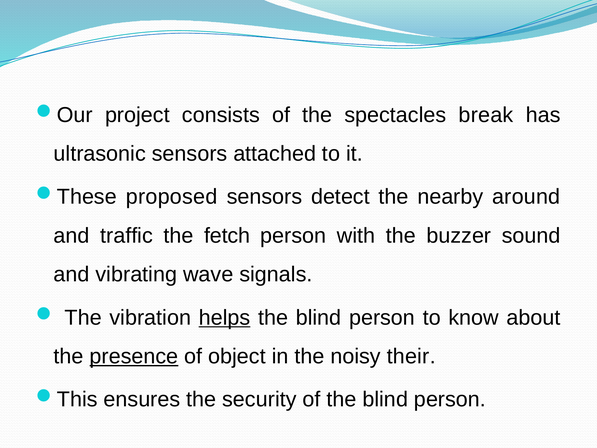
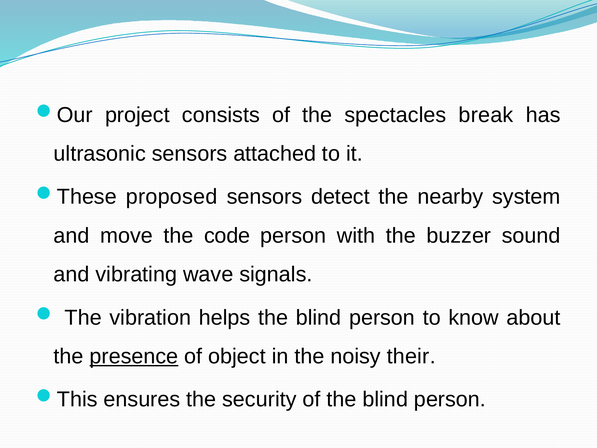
around: around -> system (526, 197)
traffic: traffic -> move (127, 236)
fetch: fetch -> code (227, 236)
helps underline: present -> none (225, 317)
